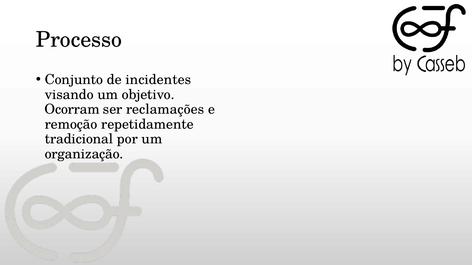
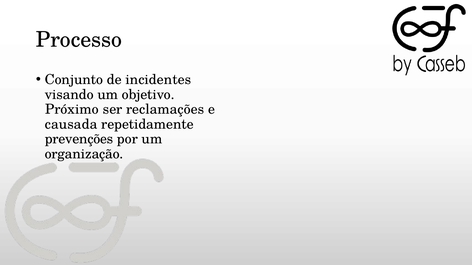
Ocorram: Ocorram -> Próximo (72, 110)
remoção: remoção -> causada (71, 124)
tradicional: tradicional -> prevenções (79, 139)
